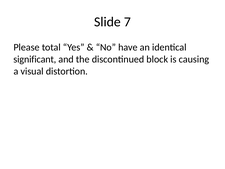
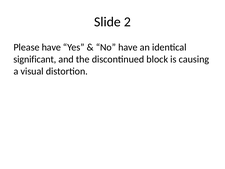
7: 7 -> 2 (127, 22)
Please total: total -> have (51, 47)
